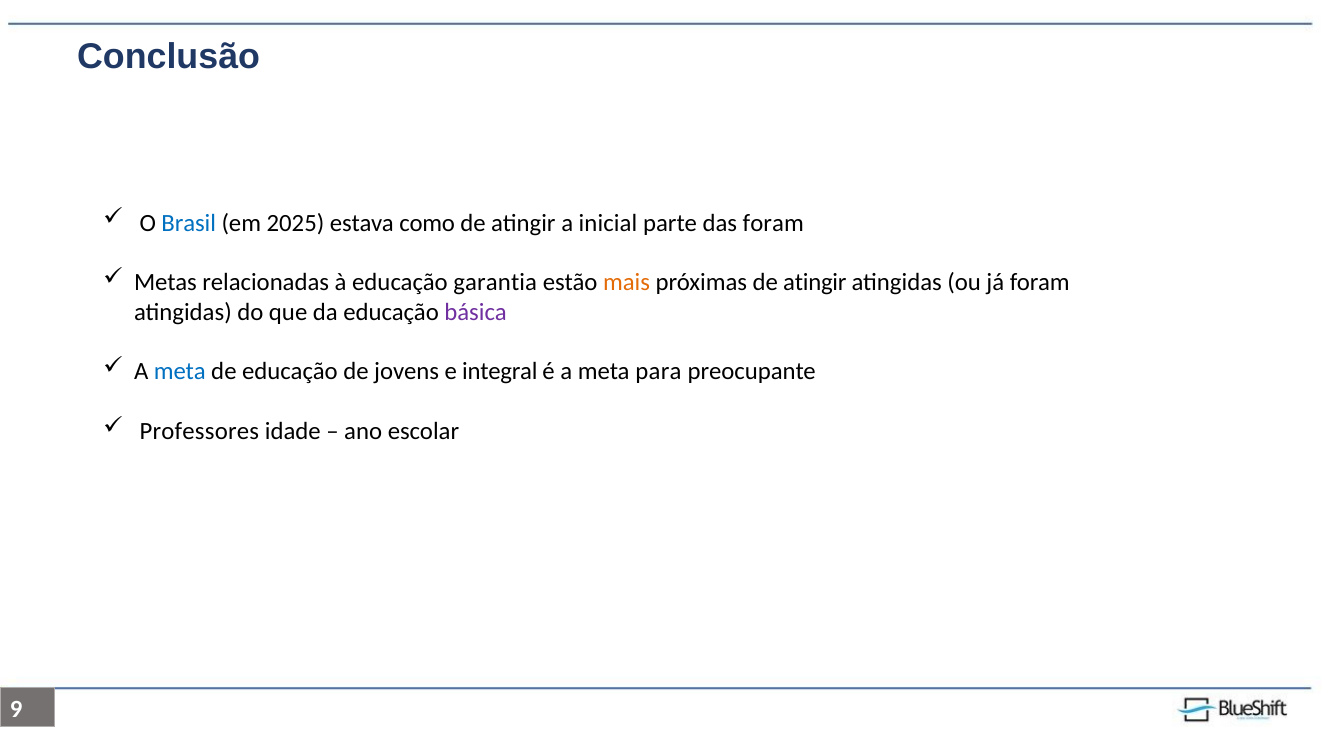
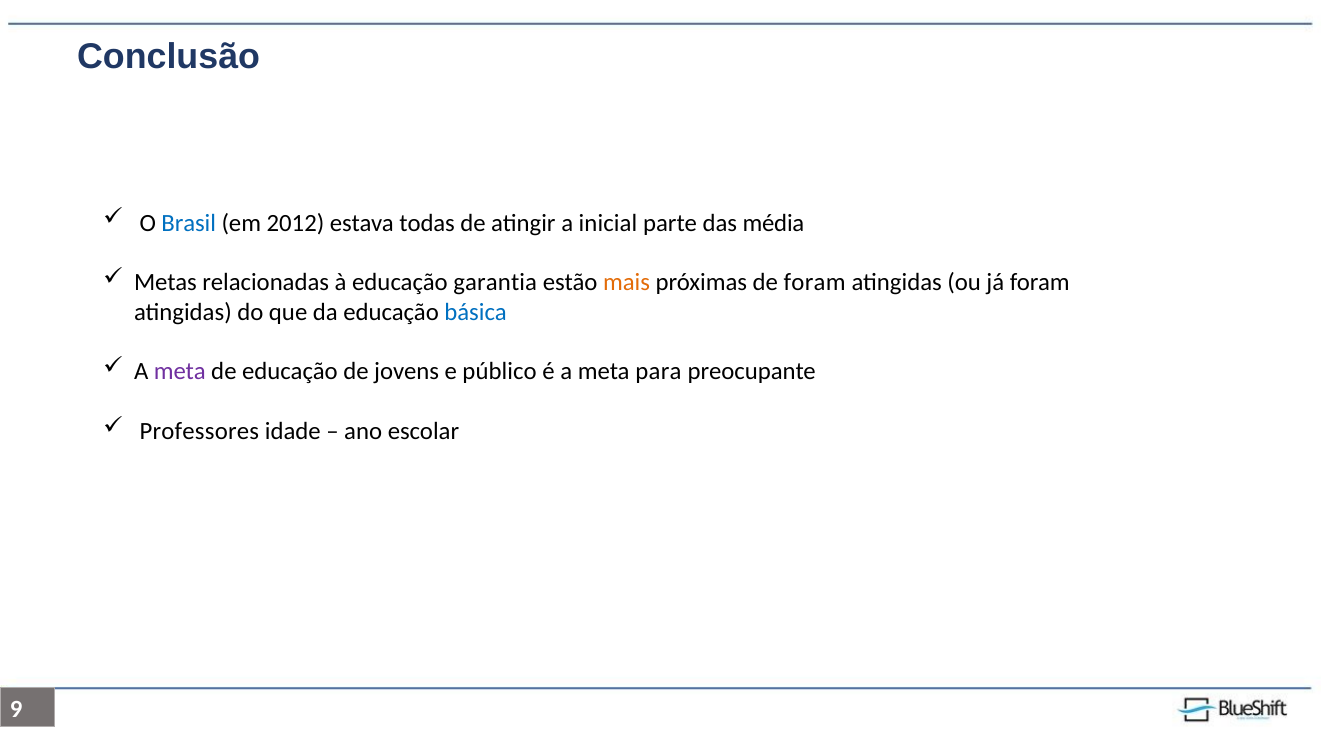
2025: 2025 -> 2012 (296, 223)
como: como -> todas (427, 223)
das foram: foram -> média (773, 223)
próximas de atingir: atingir -> foram (815, 282)
básica colour: purple -> blue (476, 312)
meta colour: blue -> purple (180, 372)
integral: integral -> público (500, 372)
